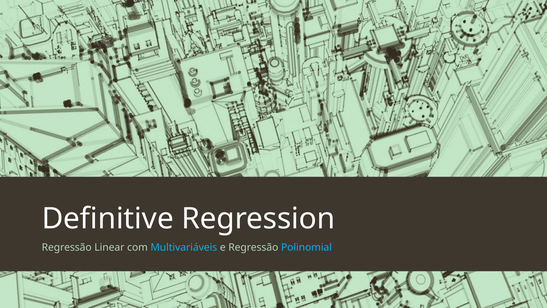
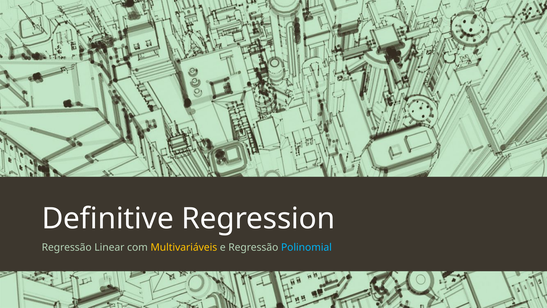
Multivariáveis colour: light blue -> yellow (184, 247)
